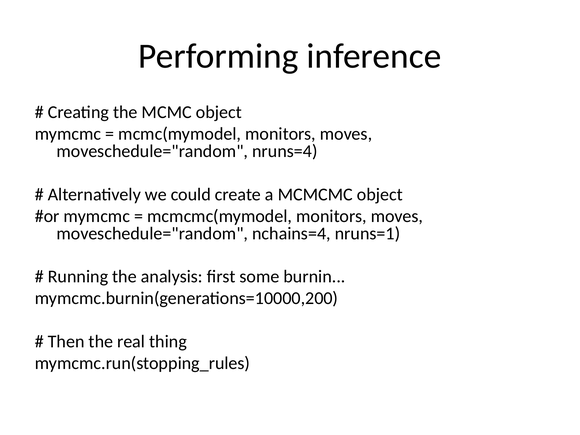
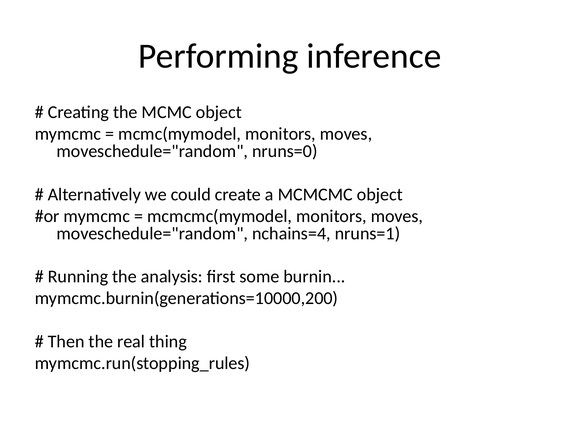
nruns=4: nruns=4 -> nruns=0 (285, 151)
